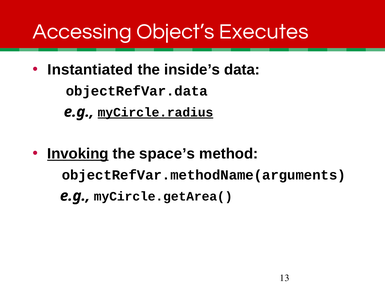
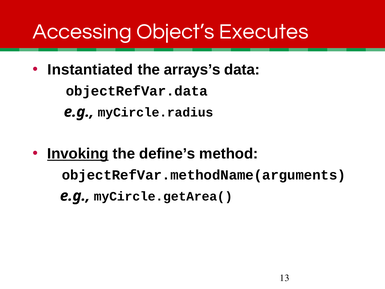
inside’s: inside’s -> arrays’s (192, 70)
myCircle.radius underline: present -> none (155, 112)
space’s: space’s -> define’s (167, 154)
